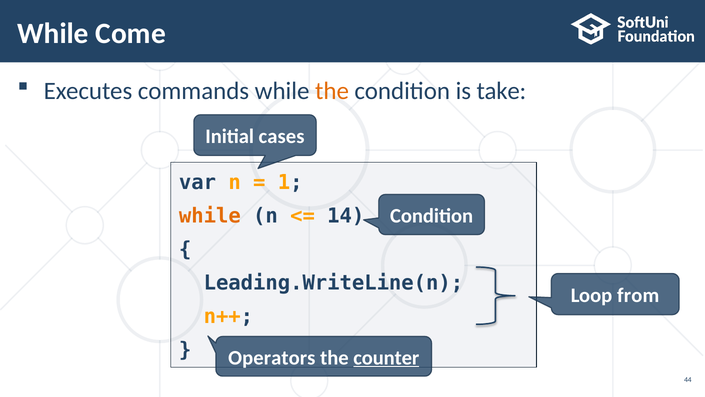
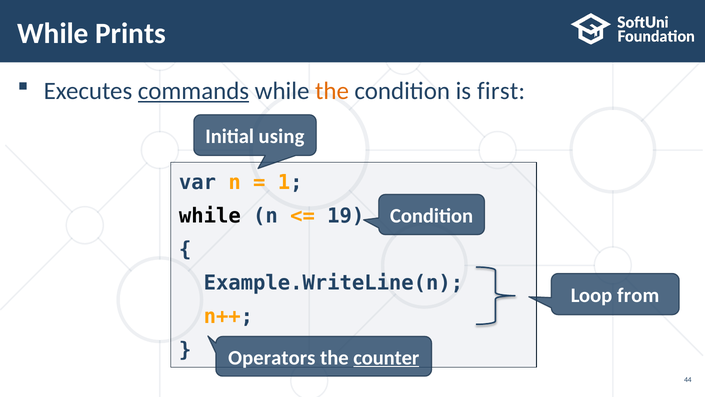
Come: Come -> Prints (131, 33)
commands underline: none -> present (193, 91)
take: take -> first (501, 91)
cases: cases -> using (282, 136)
while colour: orange -> black (210, 216)
14: 14 -> 19 (346, 216)
Leading.WriteLine(n: Leading.WriteLine(n -> Example.WriteLine(n (333, 283)
